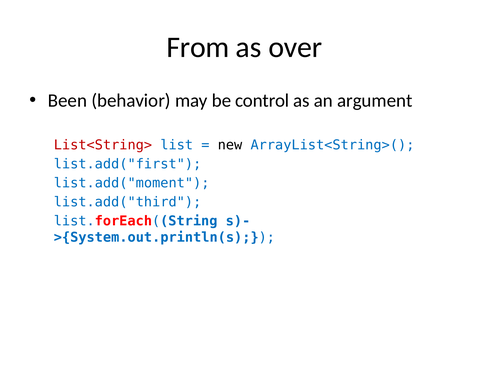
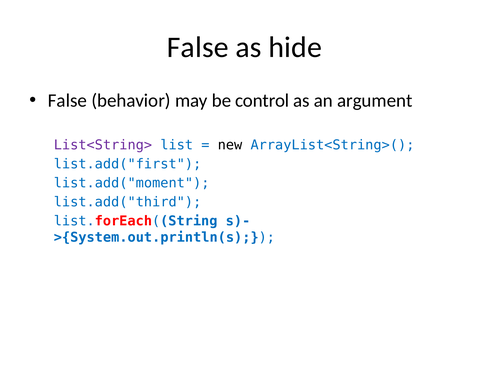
From: From -> False (198, 47)
over: over -> hide (295, 47)
Been: Been -> False (67, 101)
List<String> colour: red -> purple (103, 145)
